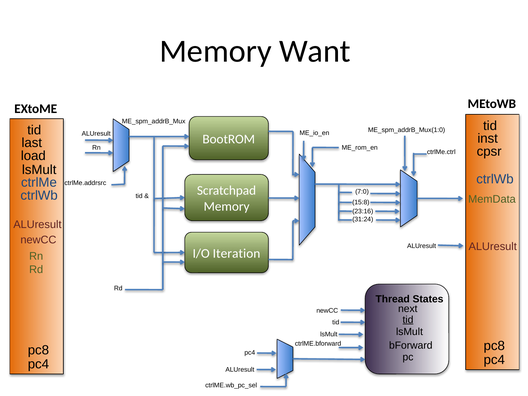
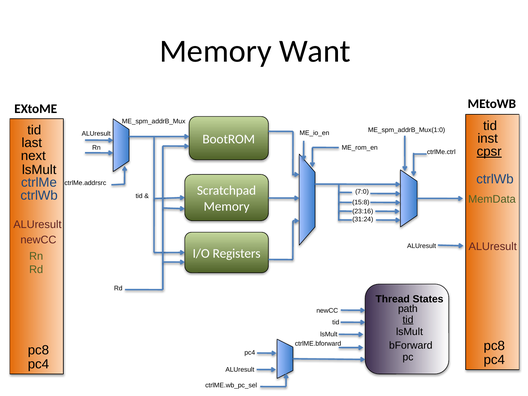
cpsr underline: none -> present (489, 152)
load: load -> next (33, 156)
Iteration: Iteration -> Registers (237, 253)
next: next -> path (408, 309)
